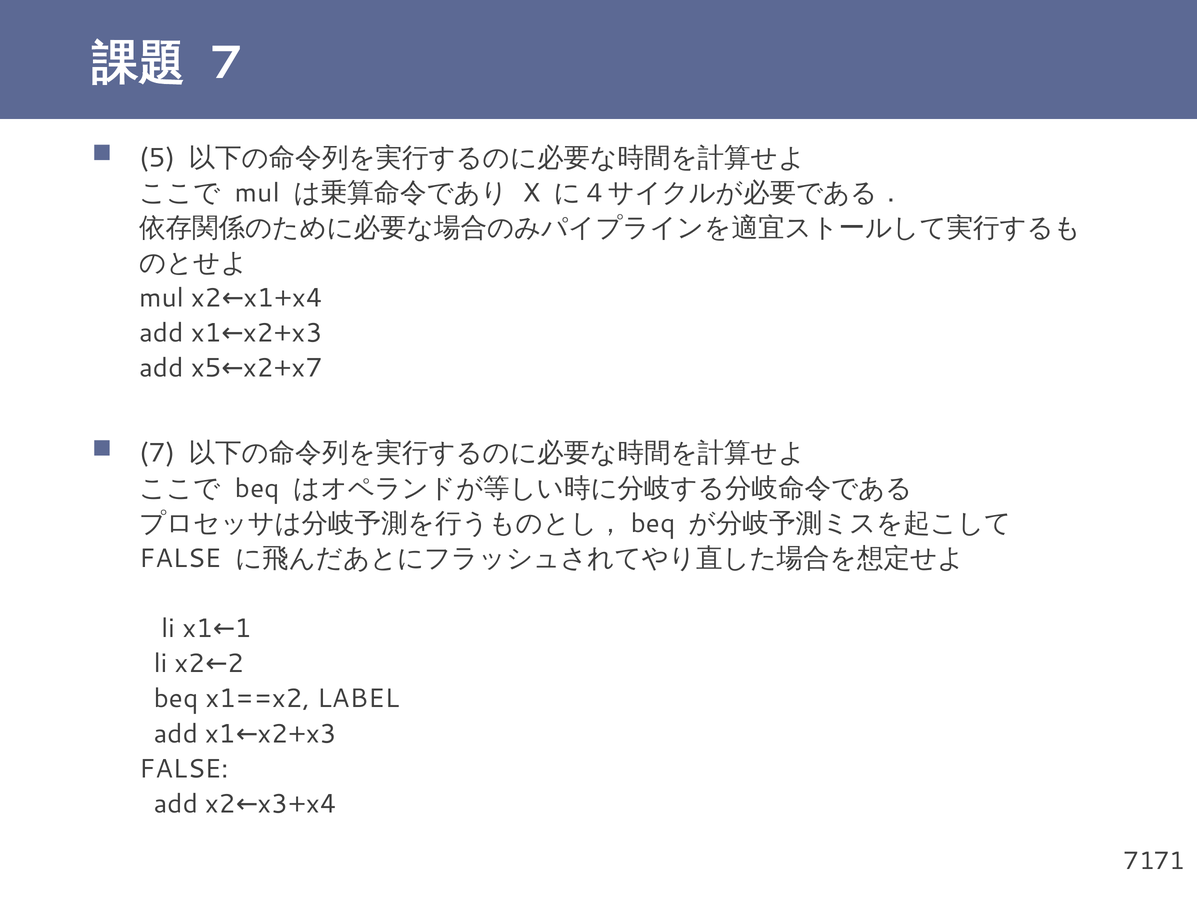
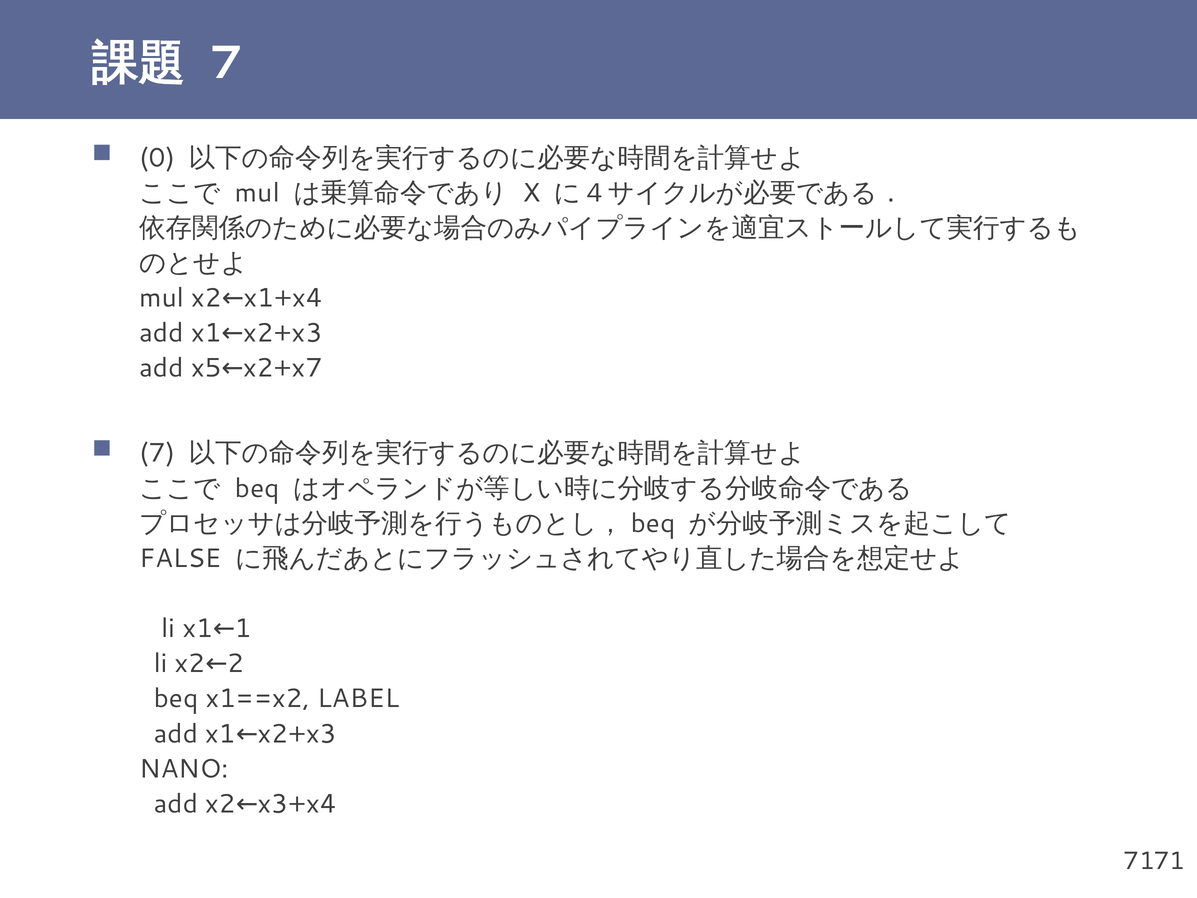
5: 5 -> 0 (157, 158)
FALSE: FALSE -> NANO (184, 769)
